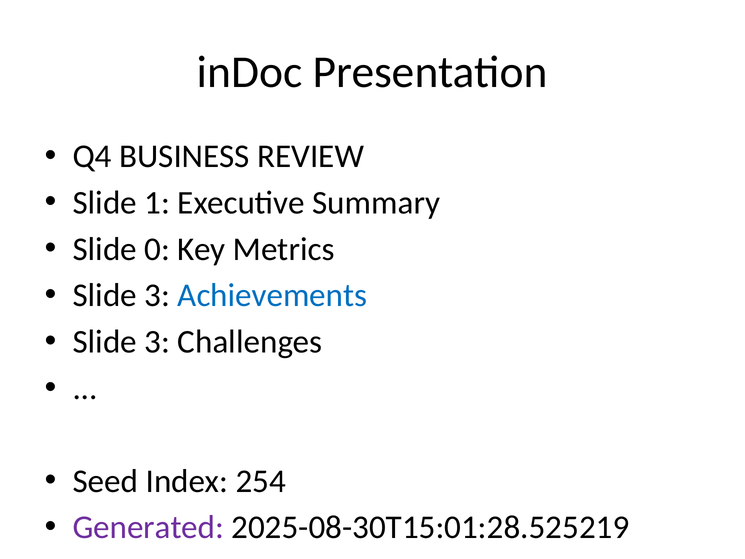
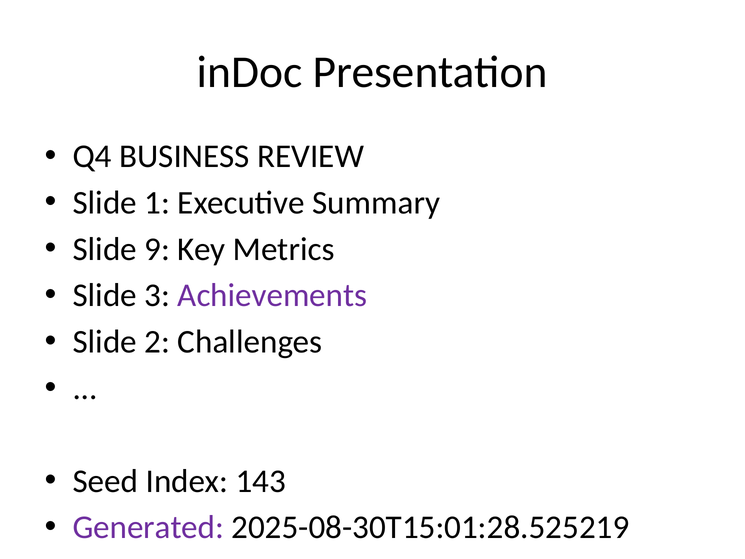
0: 0 -> 9 (157, 249)
Achievements colour: blue -> purple (272, 295)
3: 3 -> 2 (157, 342)
254: 254 -> 143 (261, 481)
